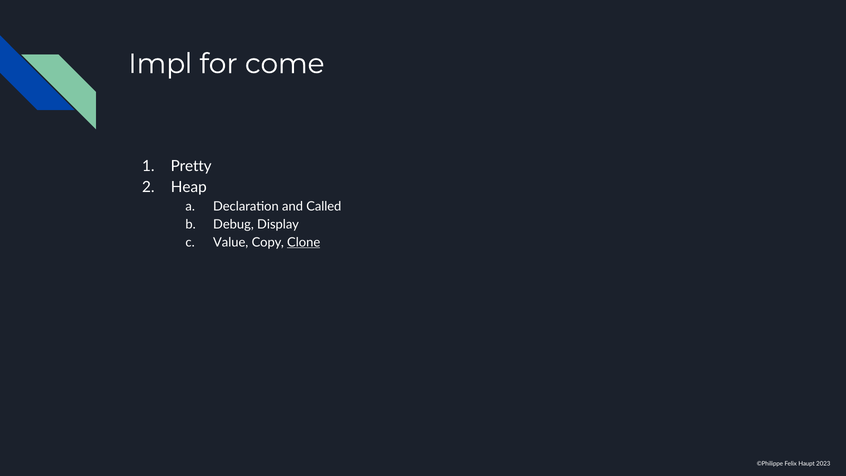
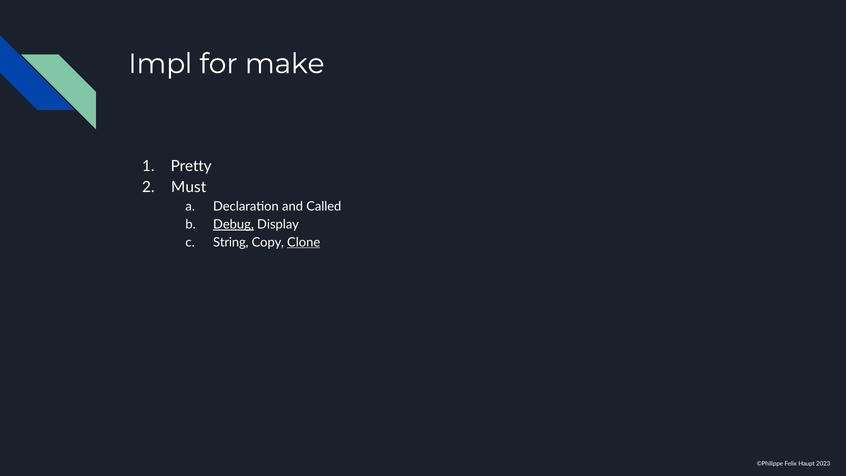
come: come -> make (285, 64)
Heap: Heap -> Must (189, 187)
Debug underline: none -> present (233, 224)
Value: Value -> String (231, 242)
